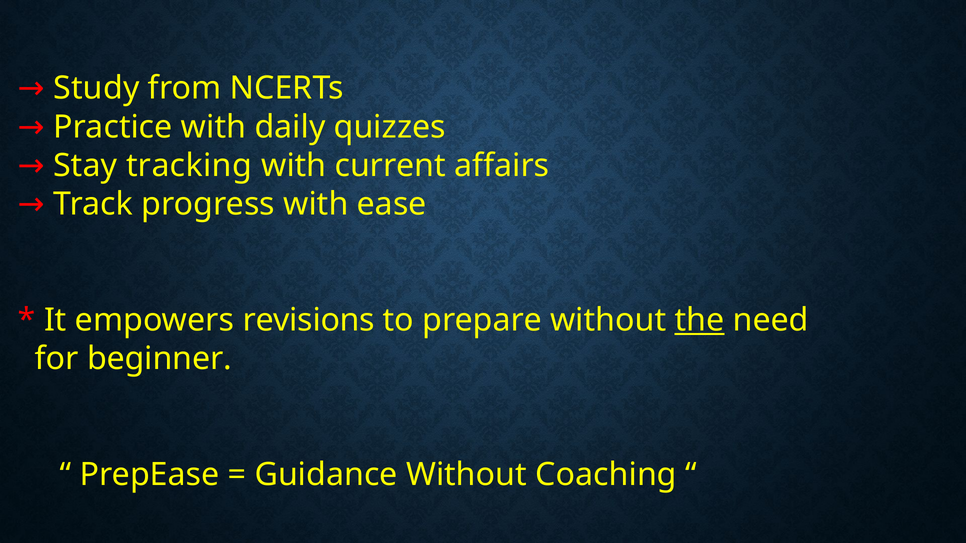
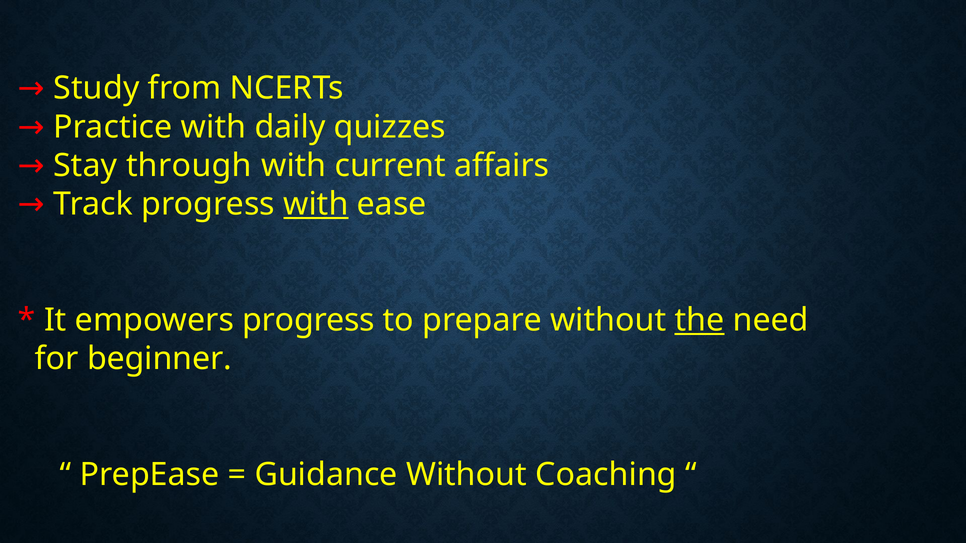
tracking: tracking -> through (189, 166)
with underline: none -> present (316, 204)
empowers revisions: revisions -> progress (309, 320)
